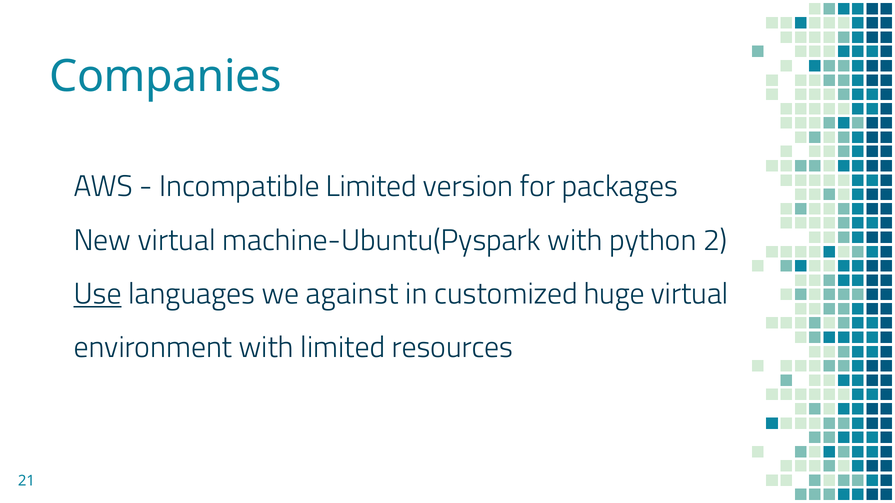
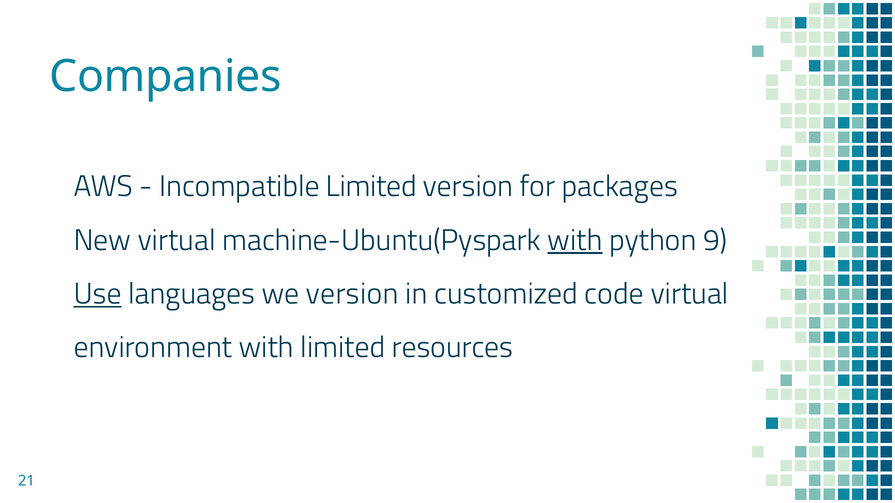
with underline: none -> present (575, 240)
2: 2 -> 9 (715, 240)
we against: against -> version (352, 294)
huge: huge -> code (614, 294)
